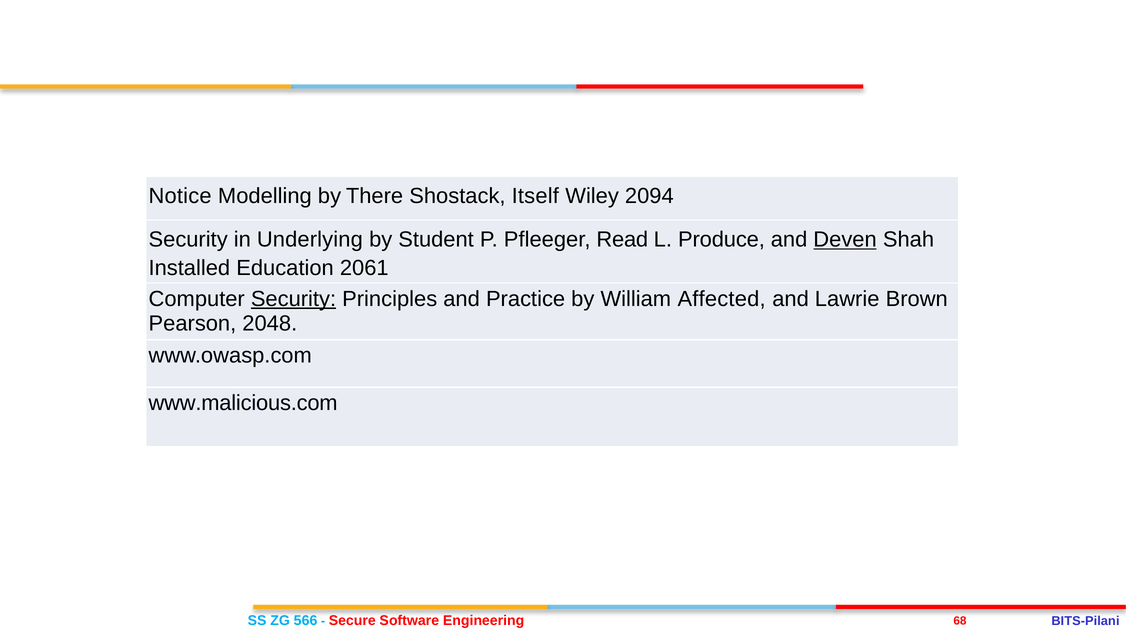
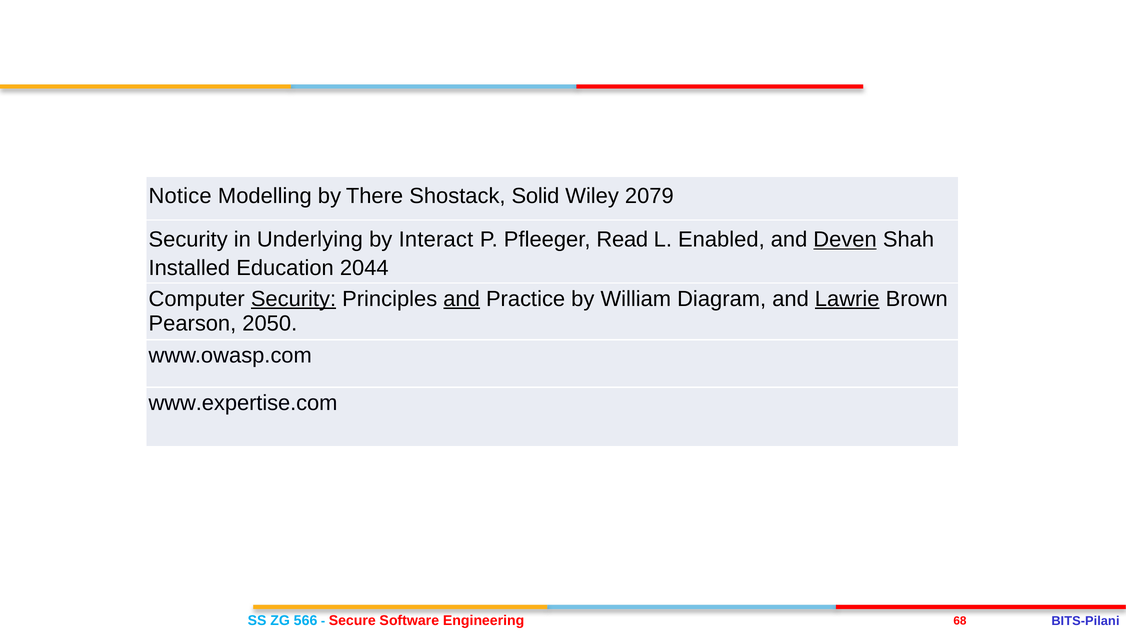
Itself: Itself -> Solid (535, 196)
2094: 2094 -> 2079 (649, 196)
Student: Student -> Interact (436, 240)
Produce: Produce -> Enabled (721, 240)
2061: 2061 -> 2044 (364, 268)
and underline: none -> present (462, 299)
Affected: Affected -> Diagram (722, 299)
Lawrie underline: none -> present (847, 299)
2048: 2048 -> 2050 (270, 324)
www.malicious.com: www.malicious.com -> www.expertise.com (243, 403)
